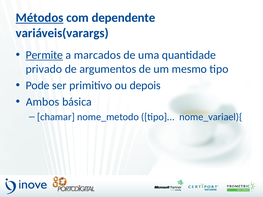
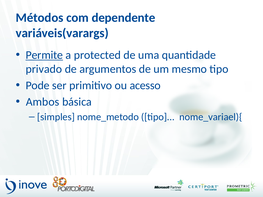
Métodos underline: present -> none (40, 18)
marcados: marcados -> protected (97, 55)
depois: depois -> acesso (145, 86)
chamar: chamar -> simples (56, 117)
